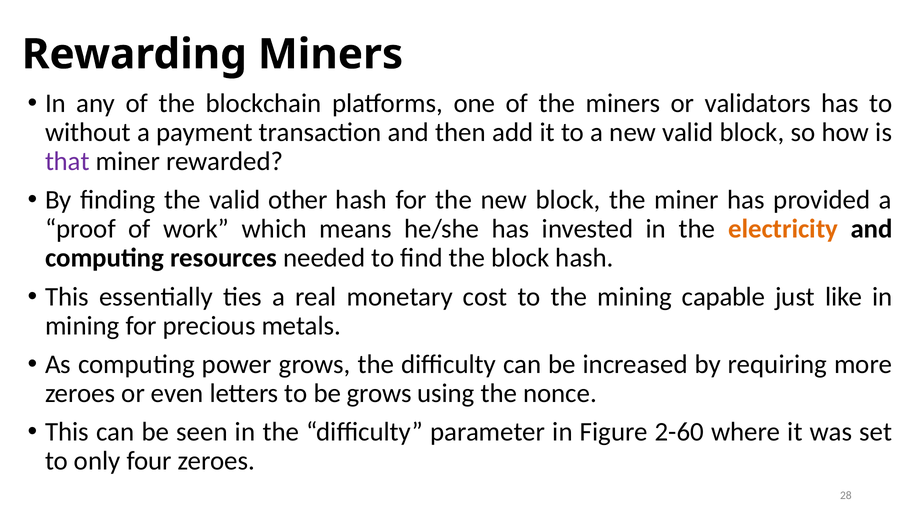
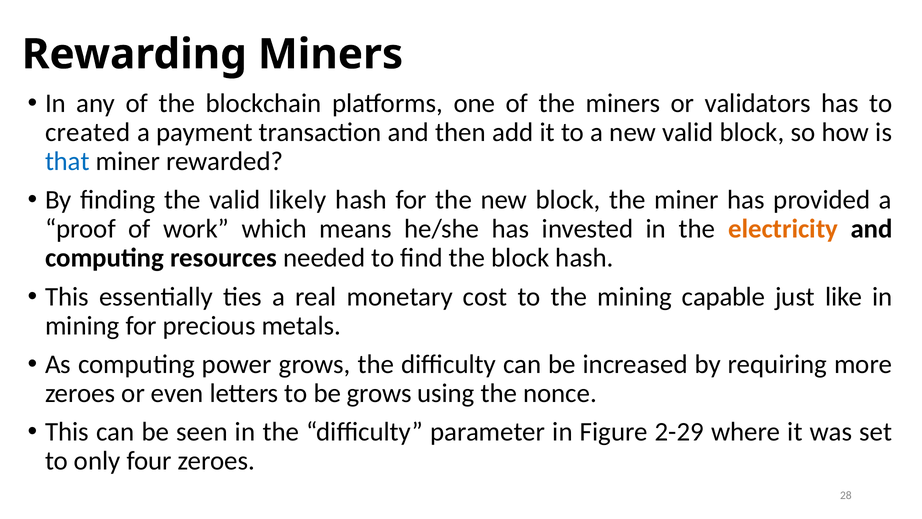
without: without -> created (88, 132)
that colour: purple -> blue (67, 161)
other: other -> likely (298, 200)
2-60: 2-60 -> 2-29 (679, 432)
